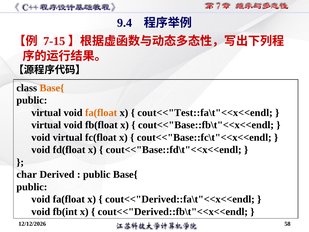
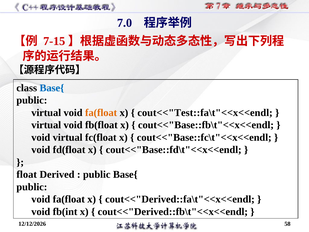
9.4: 9.4 -> 7.0 (125, 23)
Base{ colour: orange -> blue (52, 88)
char: char -> float (27, 174)
